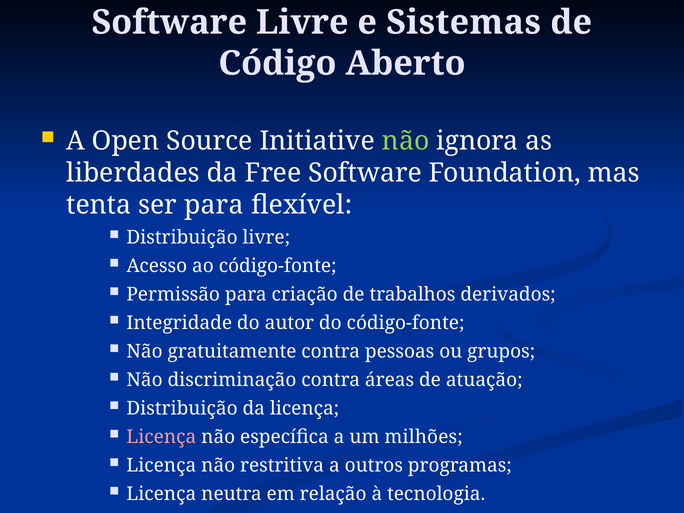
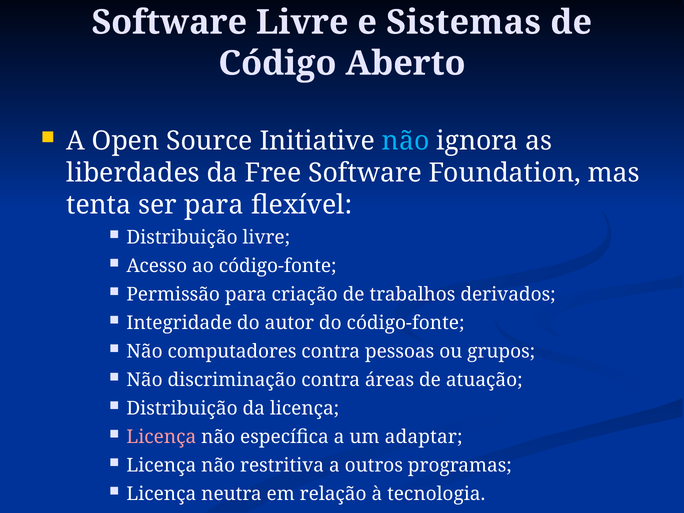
não colour: light green -> light blue (406, 141)
gratuitamente: gratuitamente -> computadores (232, 352)
milhões: milhões -> adaptar (424, 437)
